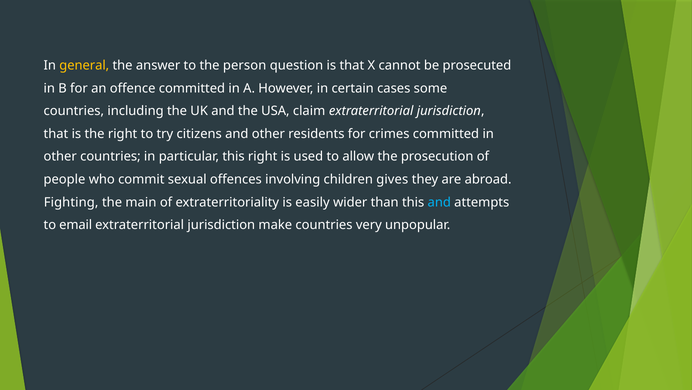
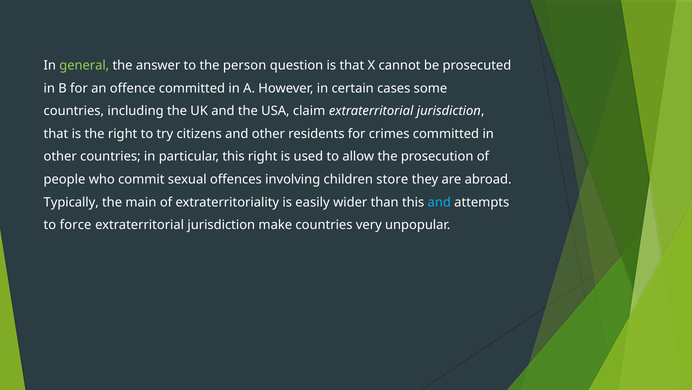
general colour: yellow -> light green (84, 65)
gives: gives -> store (392, 179)
Fighting: Fighting -> Typically (71, 202)
email: email -> force (76, 225)
